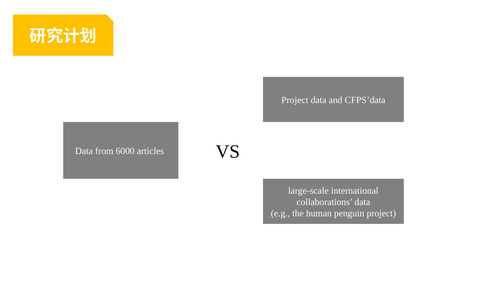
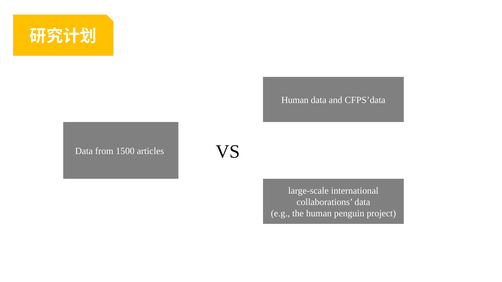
Project: Project -> Human (295, 100)
6000: 6000 -> 1500 (125, 151)
